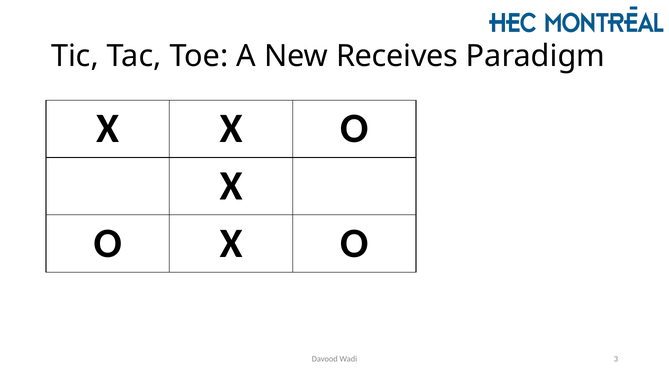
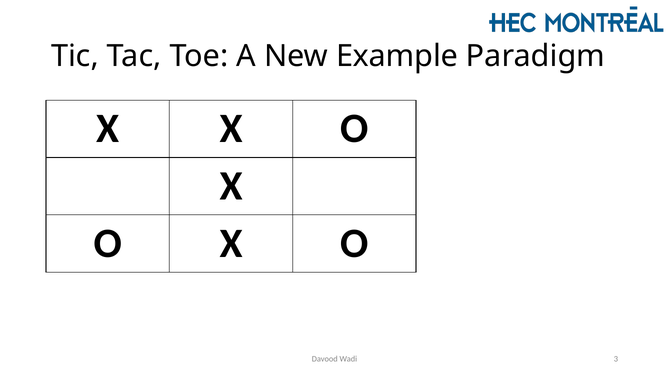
Receives: Receives -> Example (397, 56)
